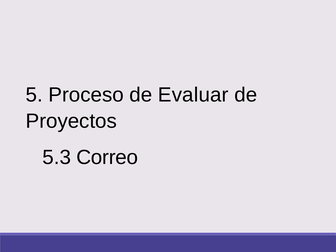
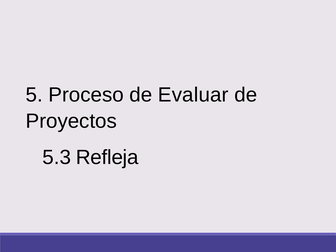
Correo: Correo -> Refleja (107, 157)
